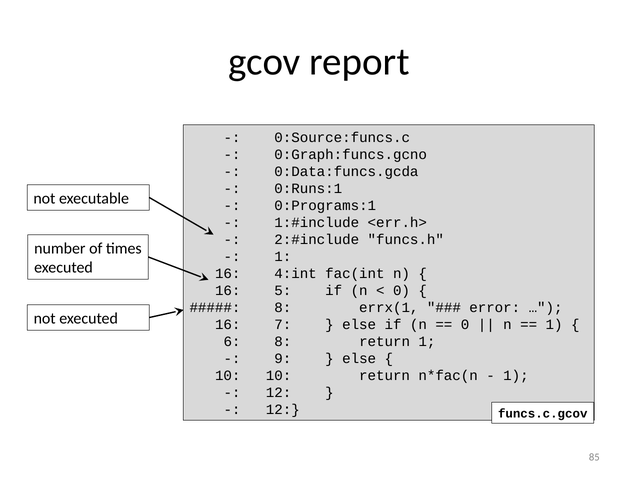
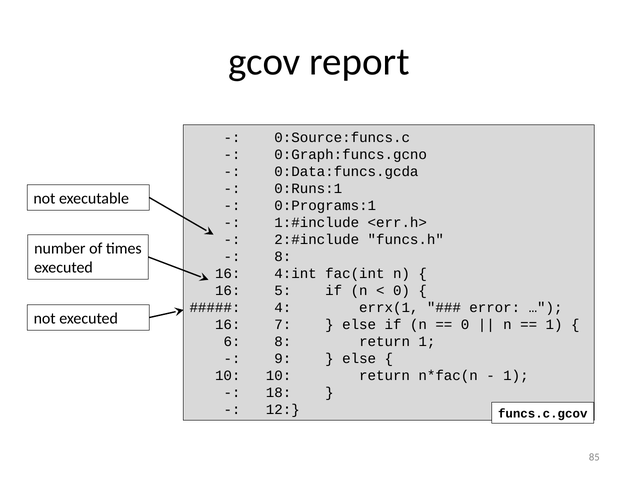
1: 1 -> 8 (283, 256)
8: 8 -> 4 (283, 307)
12: 12 -> 18 (279, 392)
